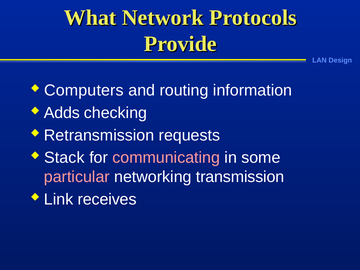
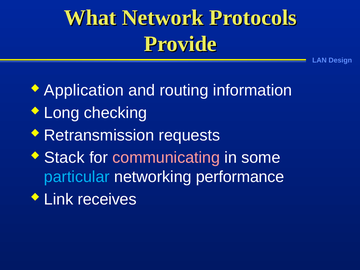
Computers: Computers -> Application (84, 90)
Adds: Adds -> Long (62, 113)
particular colour: pink -> light blue (77, 177)
transmission: transmission -> performance (240, 177)
